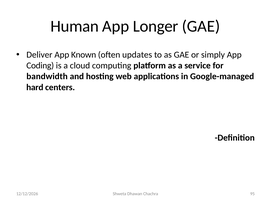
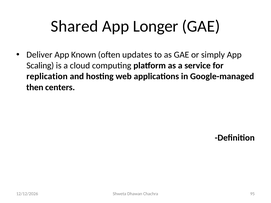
Human: Human -> Shared (74, 26)
Coding: Coding -> Scaling (40, 66)
bandwidth: bandwidth -> replication (47, 77)
hard: hard -> then (35, 87)
